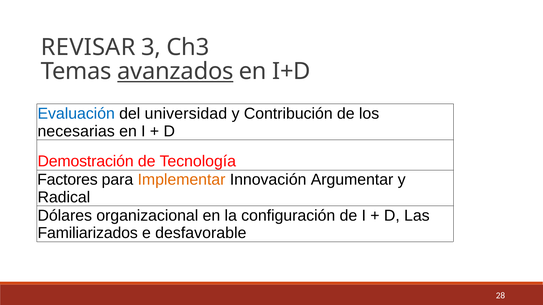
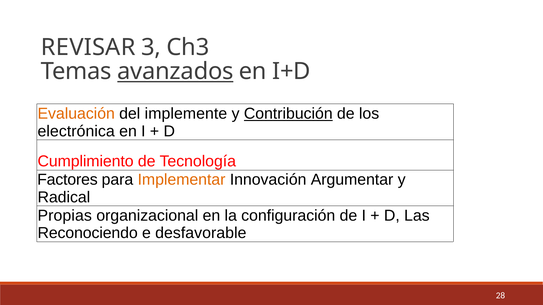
Evaluación colour: blue -> orange (76, 114)
universidad: universidad -> implemente (186, 114)
Contribución underline: none -> present (288, 114)
necesarias: necesarias -> electrónica (76, 131)
Demostración: Demostración -> Cumplimiento (86, 162)
Dólares: Dólares -> Propias (65, 216)
Familiarizados: Familiarizados -> Reconociendo (88, 233)
